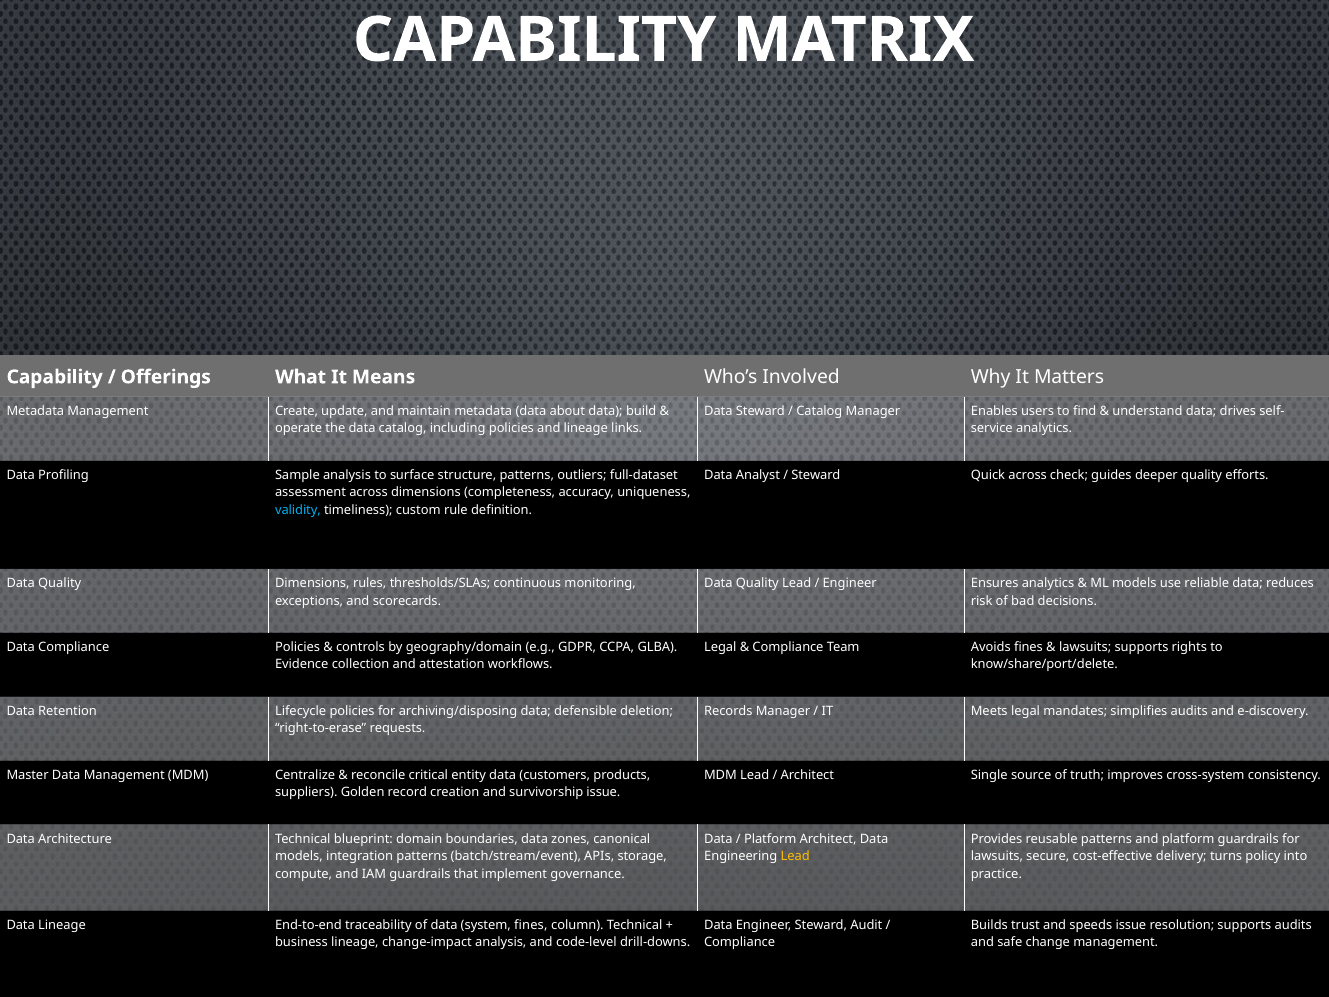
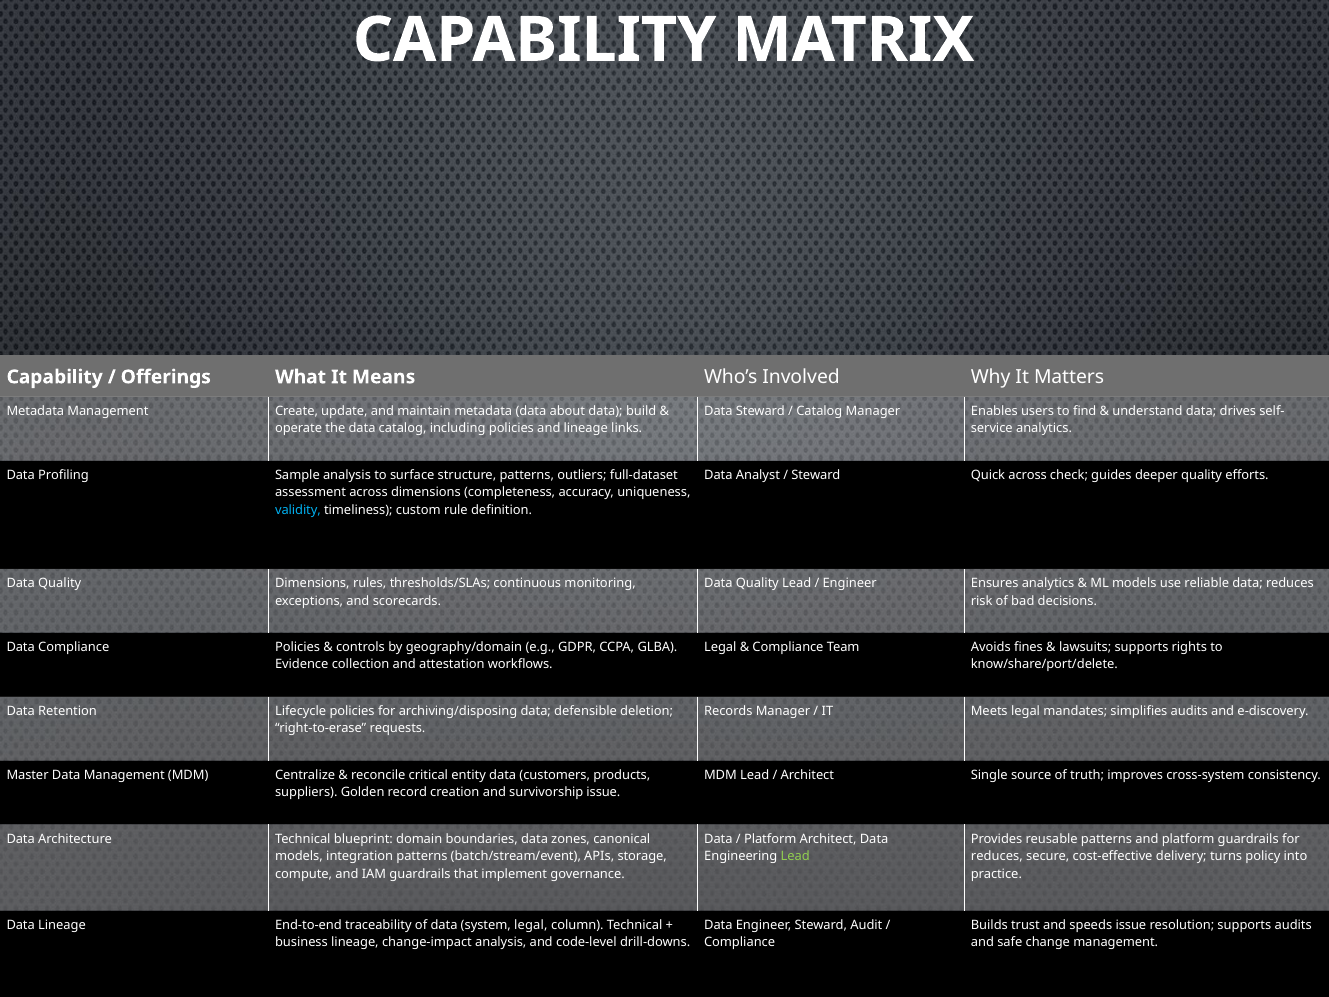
Lead colour: yellow -> light green (795, 856)
lawsuits: lawsuits -> reduces (997, 856)
system fines: fines -> legal (531, 925)
